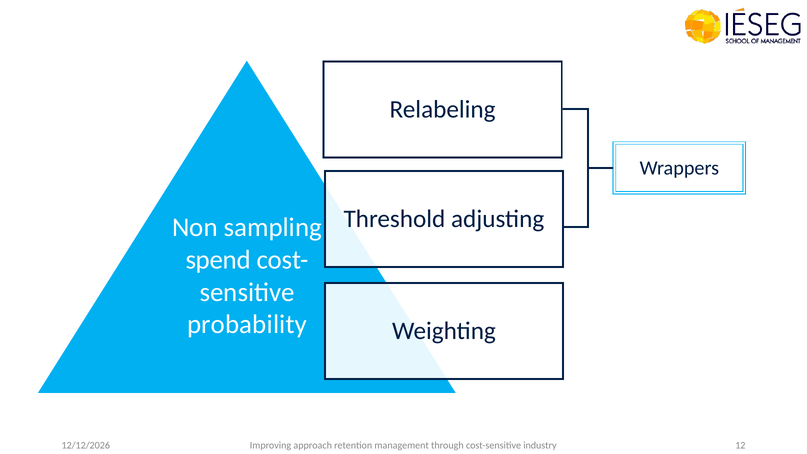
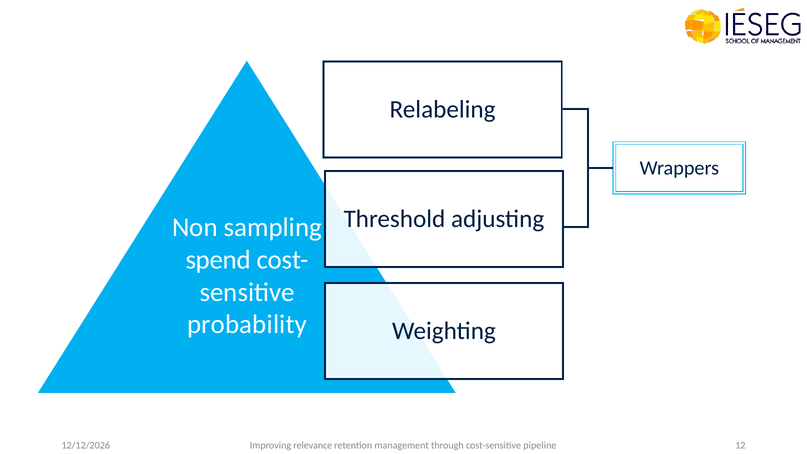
approach: approach -> relevance (313, 445)
industry: industry -> pipeline (540, 445)
